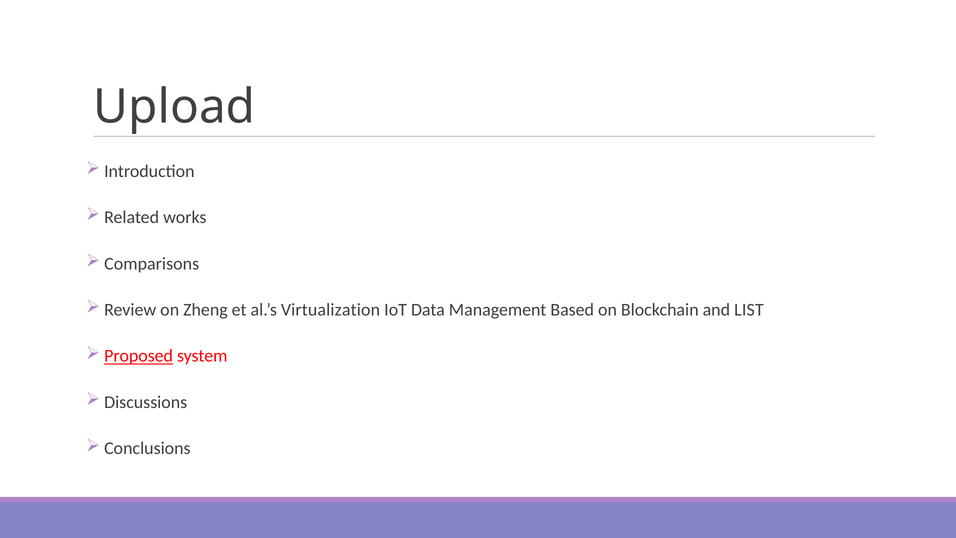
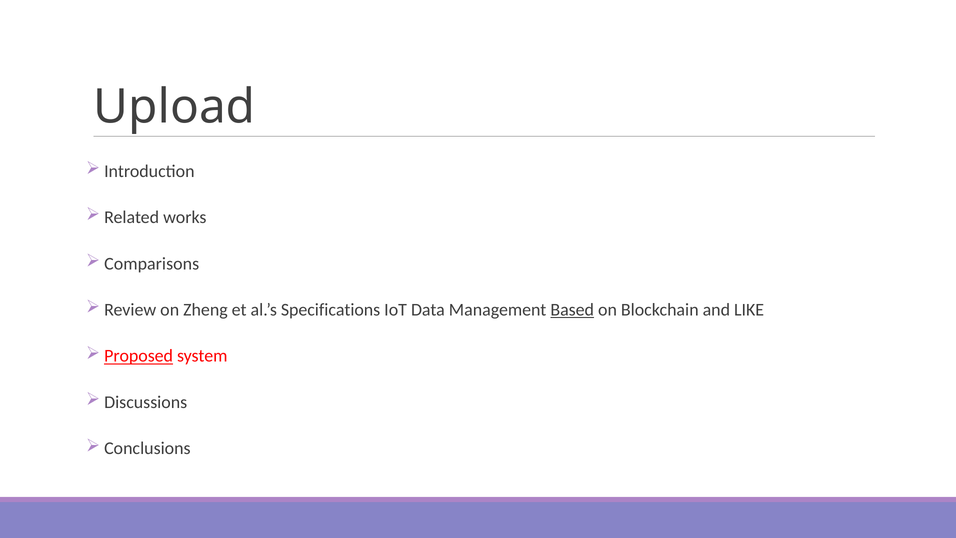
Virtualization: Virtualization -> Specifications (331, 310)
Based underline: none -> present (572, 310)
LIST: LIST -> LIKE (749, 310)
